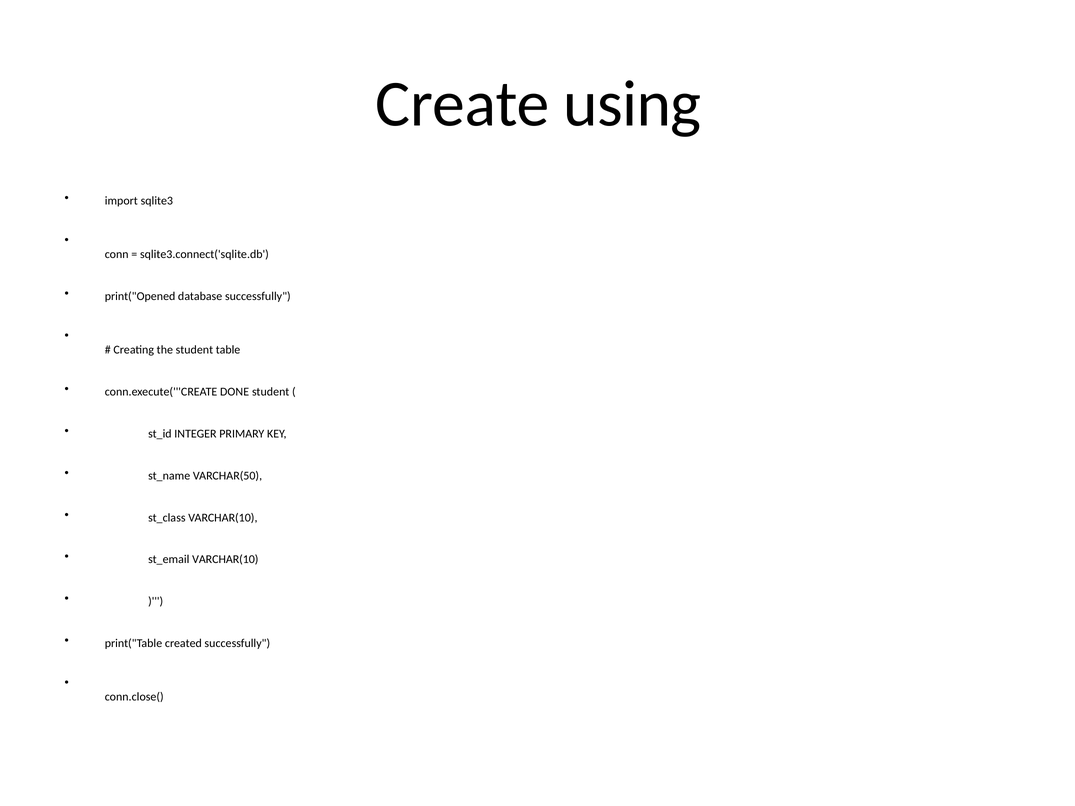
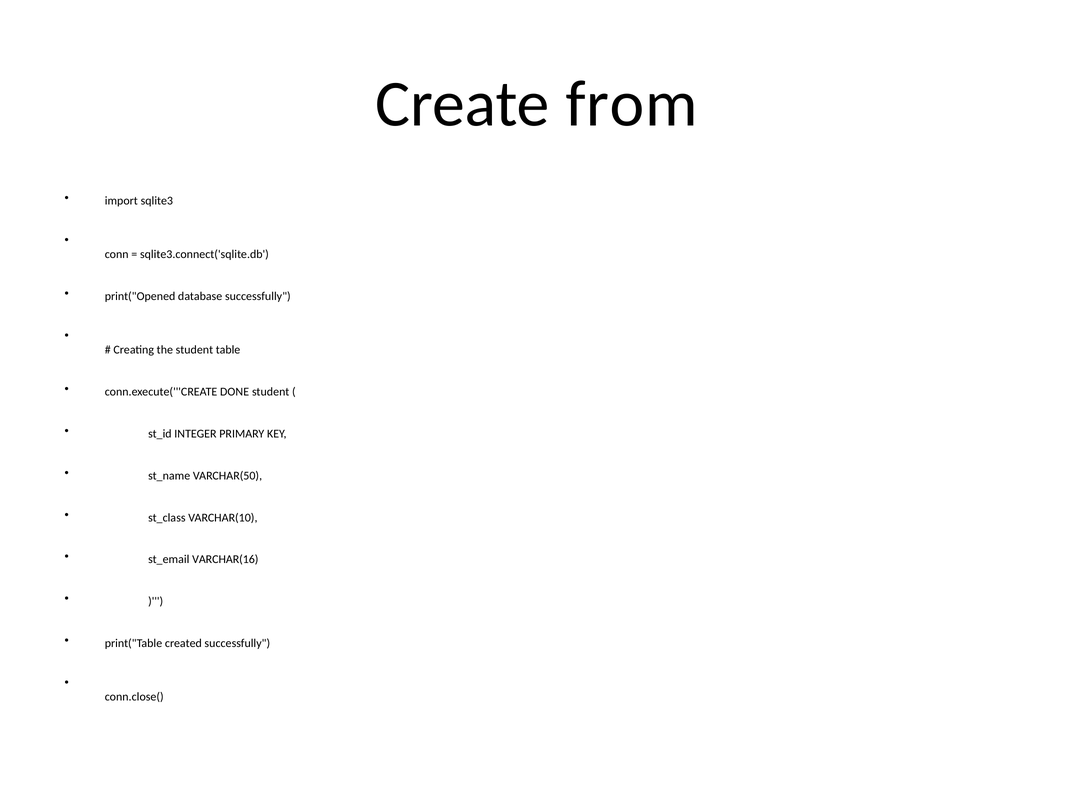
using: using -> from (632, 104)
st_email VARCHAR(10: VARCHAR(10 -> VARCHAR(16 (225, 560)
